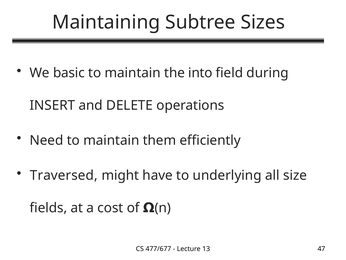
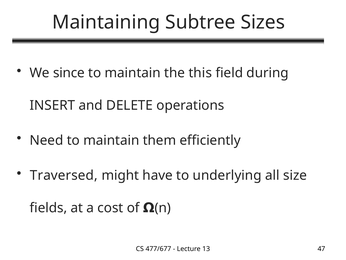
basic: basic -> since (69, 73)
into: into -> this (200, 73)
